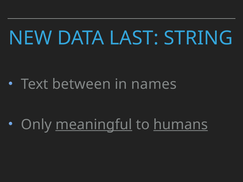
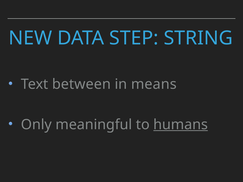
LAST: LAST -> STEP (134, 38)
names: names -> means (154, 84)
meaningful underline: present -> none (94, 125)
